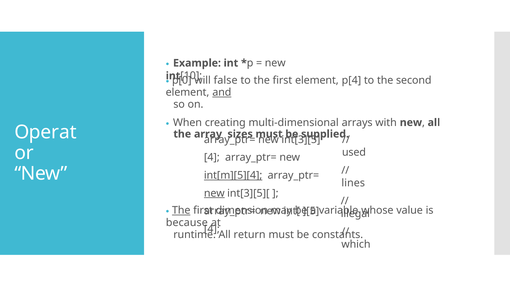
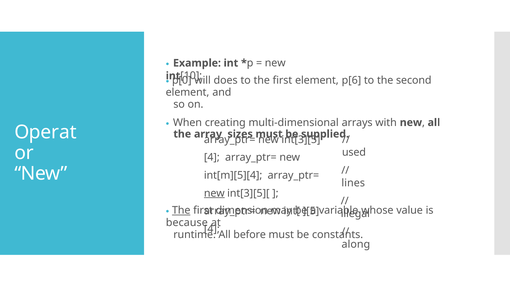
false: false -> does (226, 80)
p[4: p[4 -> p[6 (351, 80)
and underline: present -> none (222, 92)
int[m][5][4 underline: present -> none (233, 175)
return: return -> before (250, 235)
which: which -> along (356, 244)
